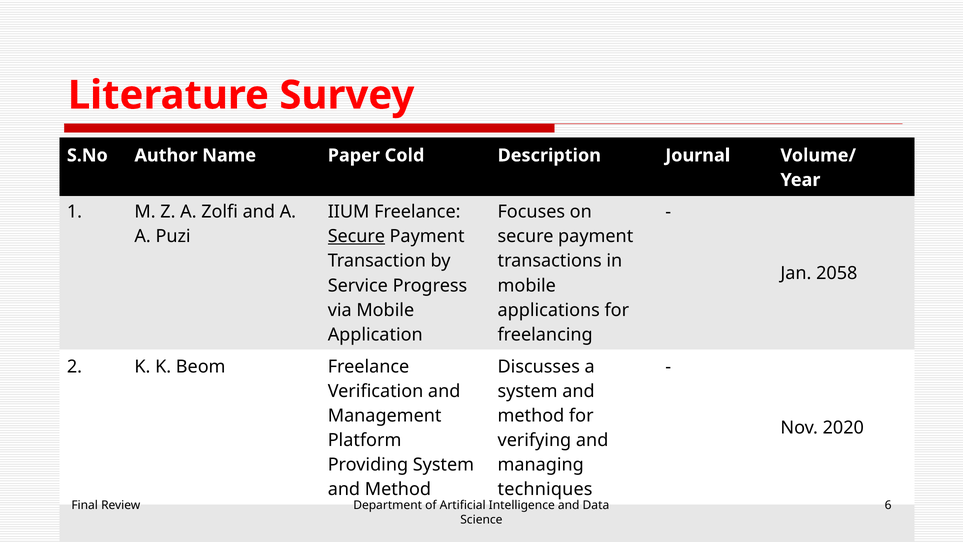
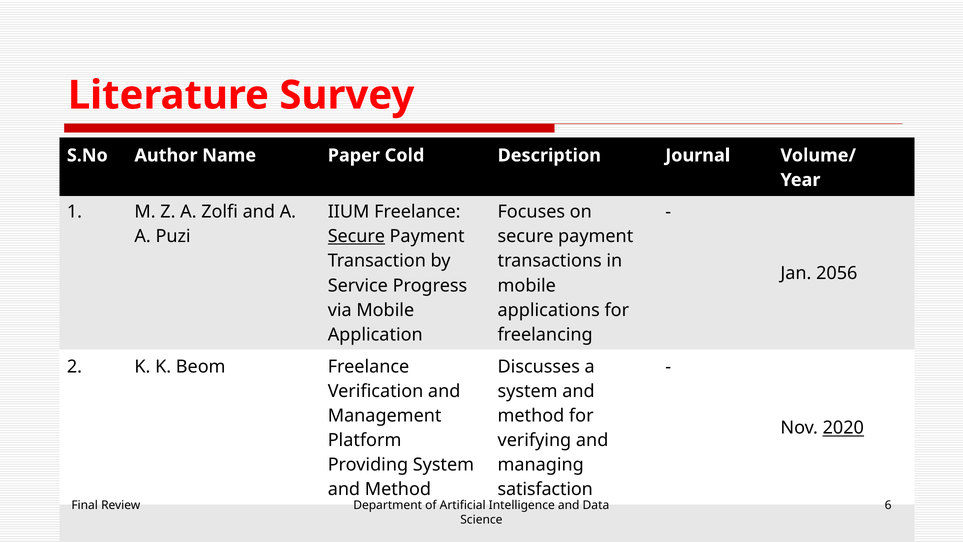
2058: 2058 -> 2056 (837, 273)
2020 underline: none -> present (843, 428)
techniques: techniques -> satisfaction (545, 489)
